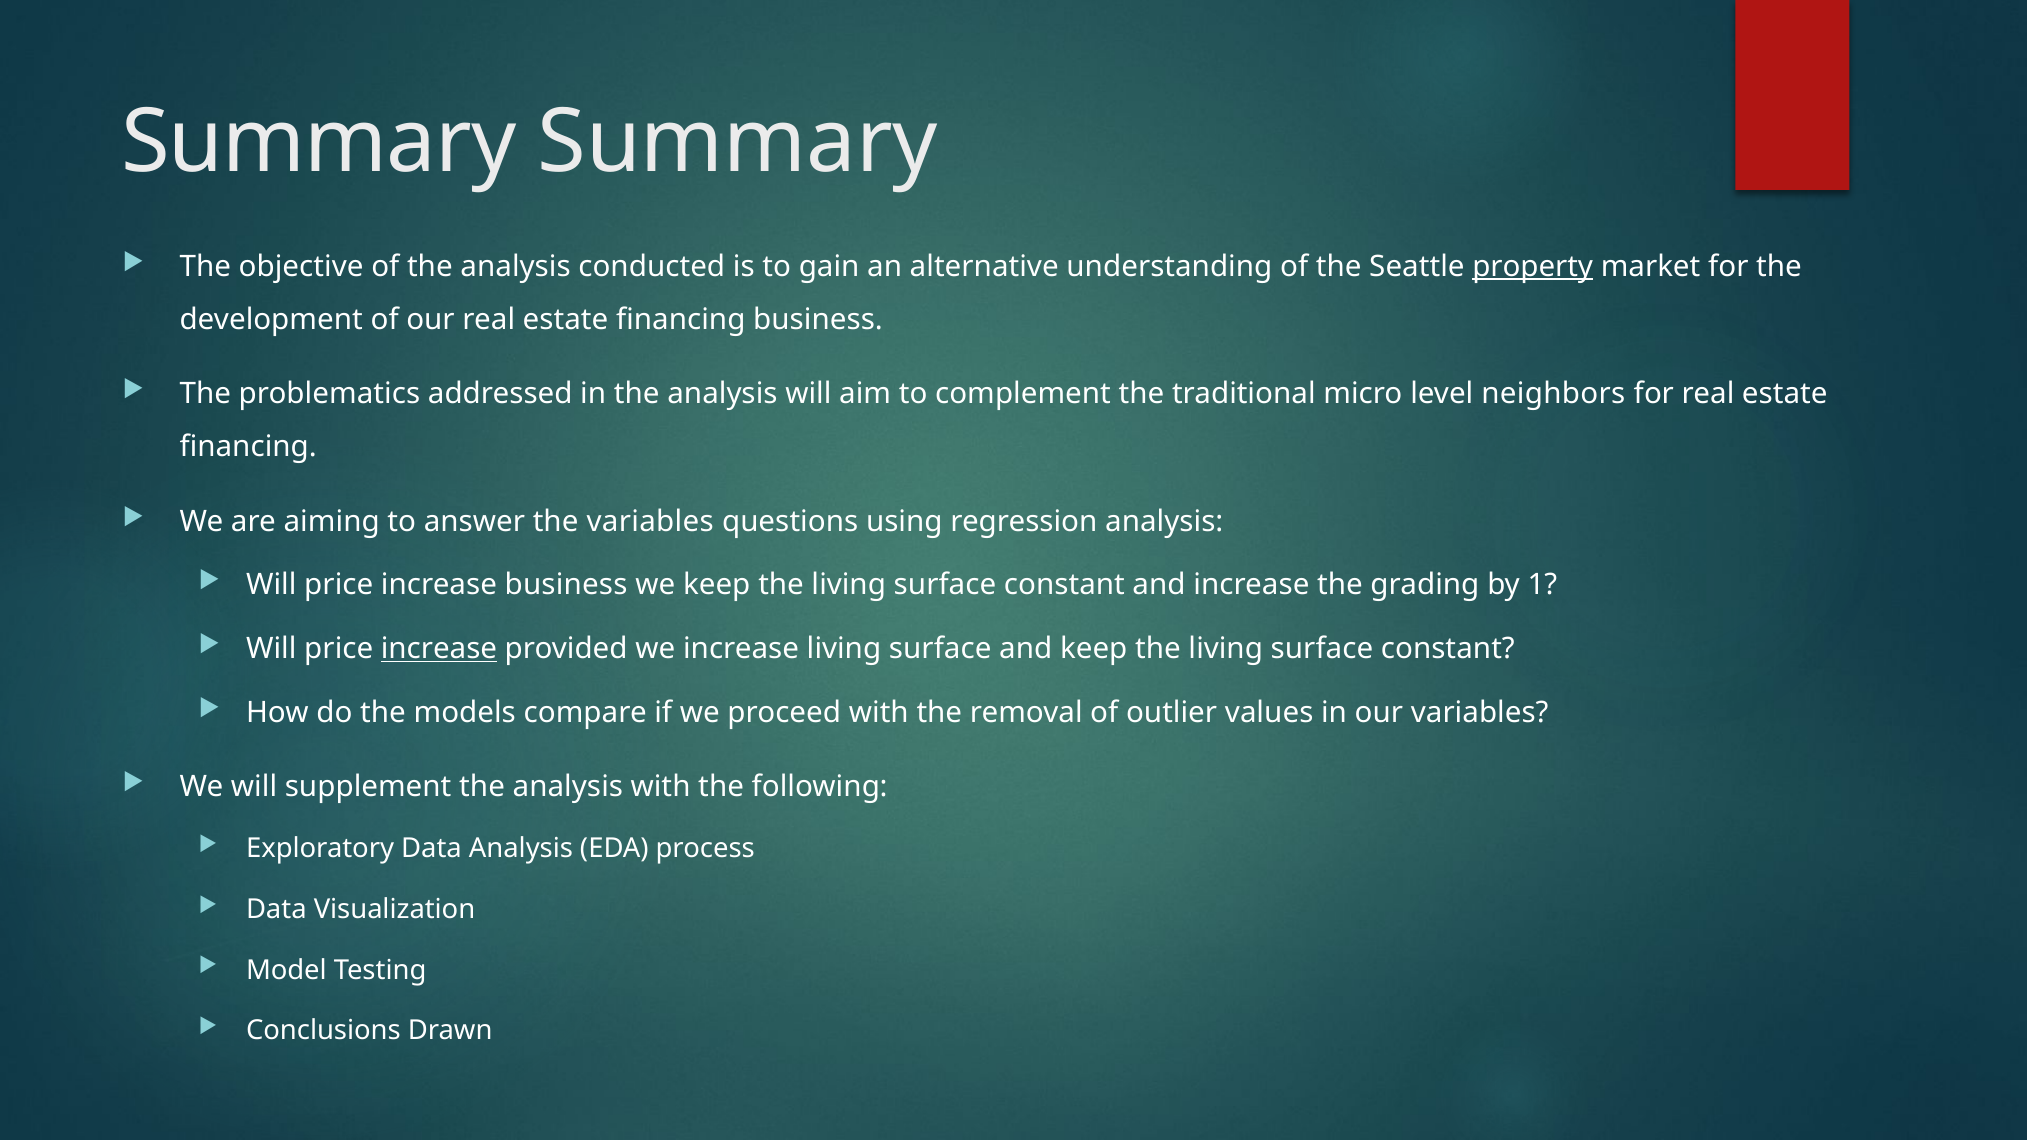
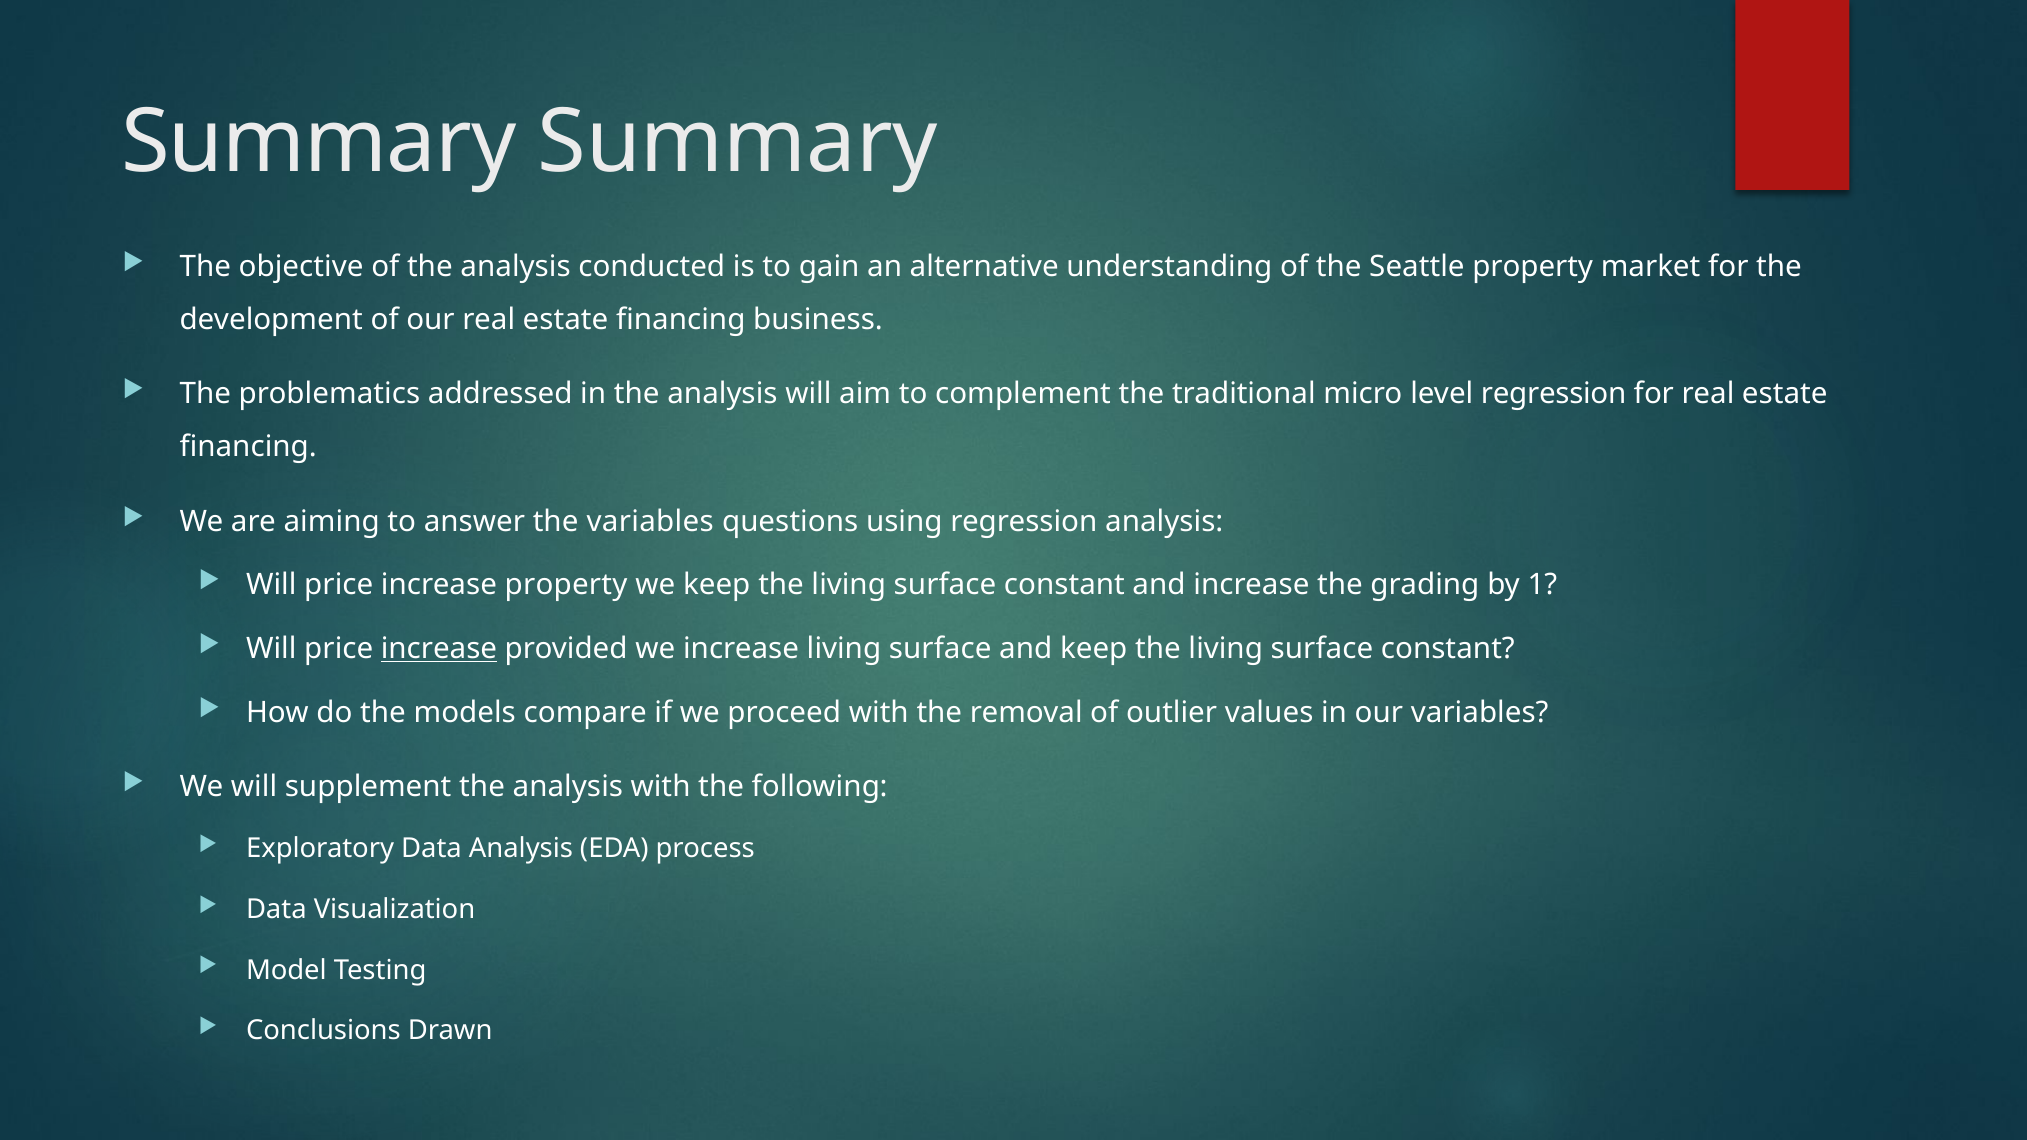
property underline: present -> none (1533, 266)
level neighbors: neighbors -> regression (1554, 394)
increase business: business -> property (566, 585)
